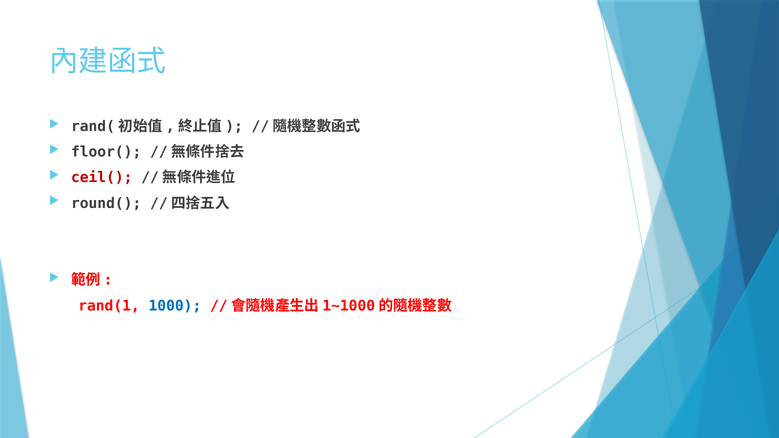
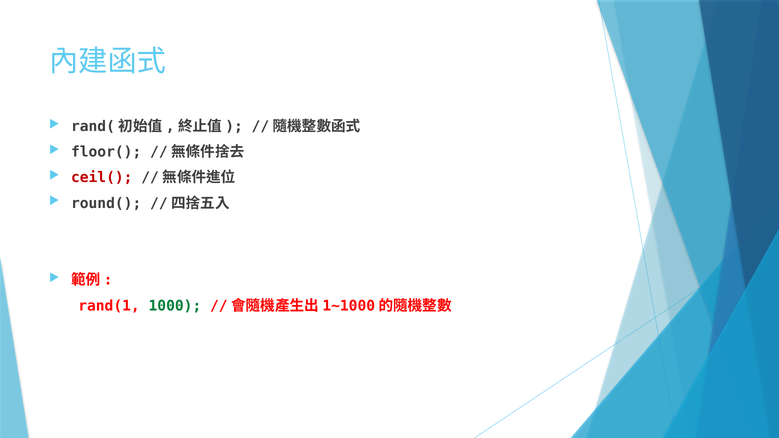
1000 colour: blue -> green (175, 306)
